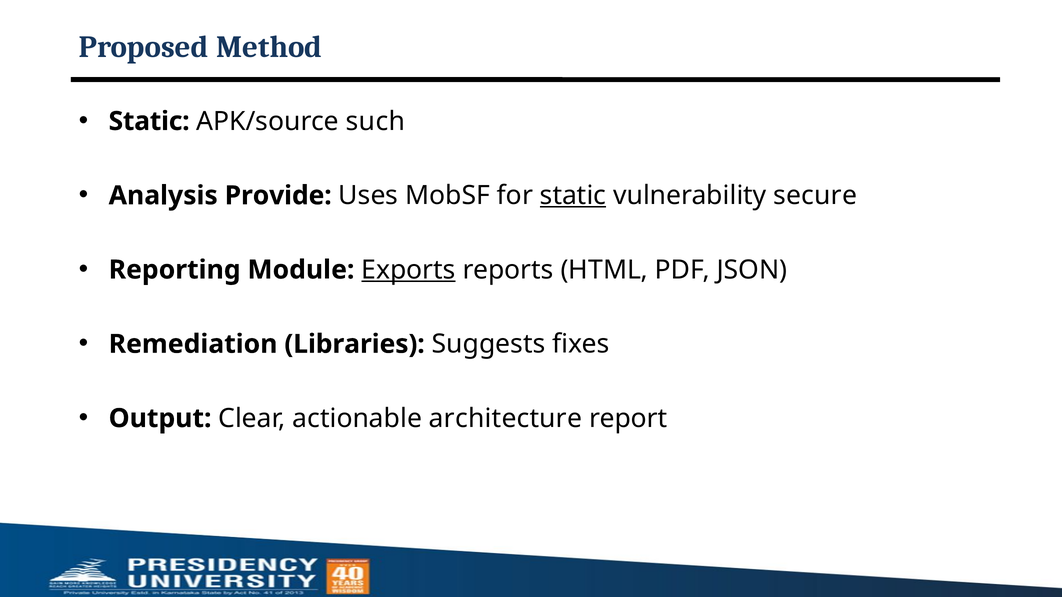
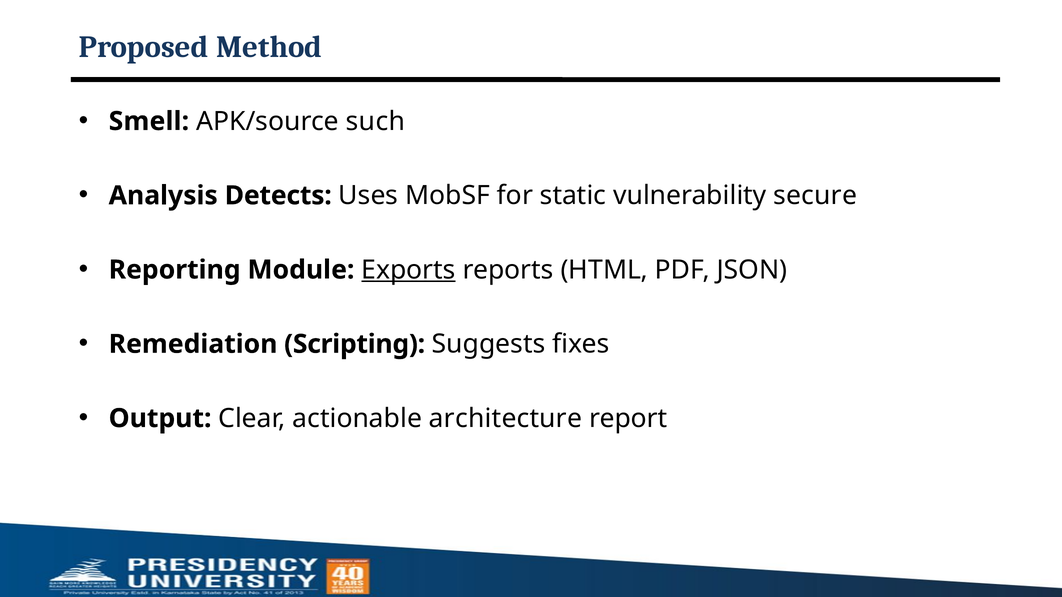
Static: Static -> Smell (149, 121)
Provide: Provide -> Detects (278, 196)
static underline: present -> none (573, 196)
Libraries: Libraries -> Scripting (355, 344)
